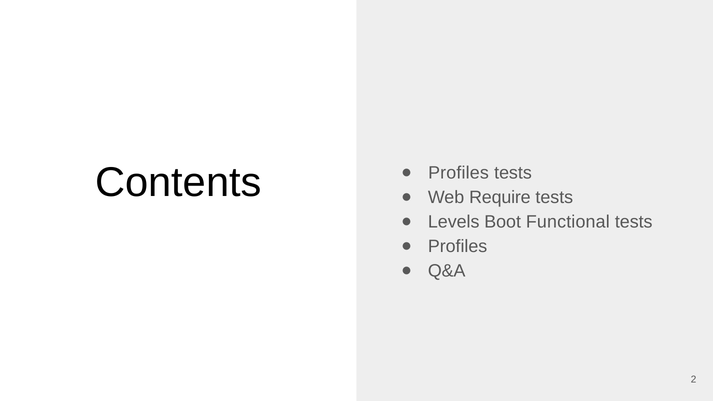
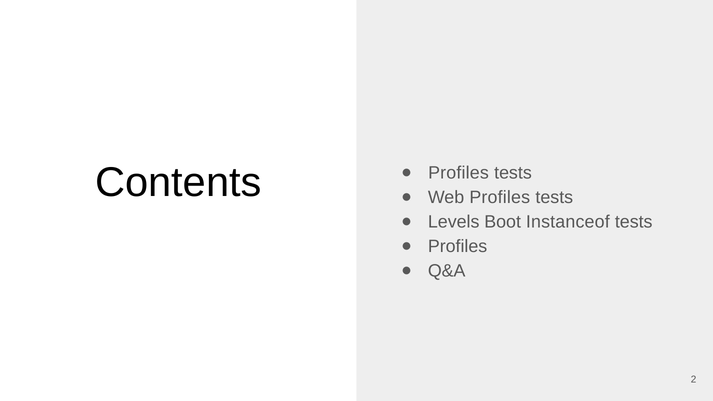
Web Require: Require -> Profiles (500, 197)
Functional: Functional -> Instanceof (568, 222)
